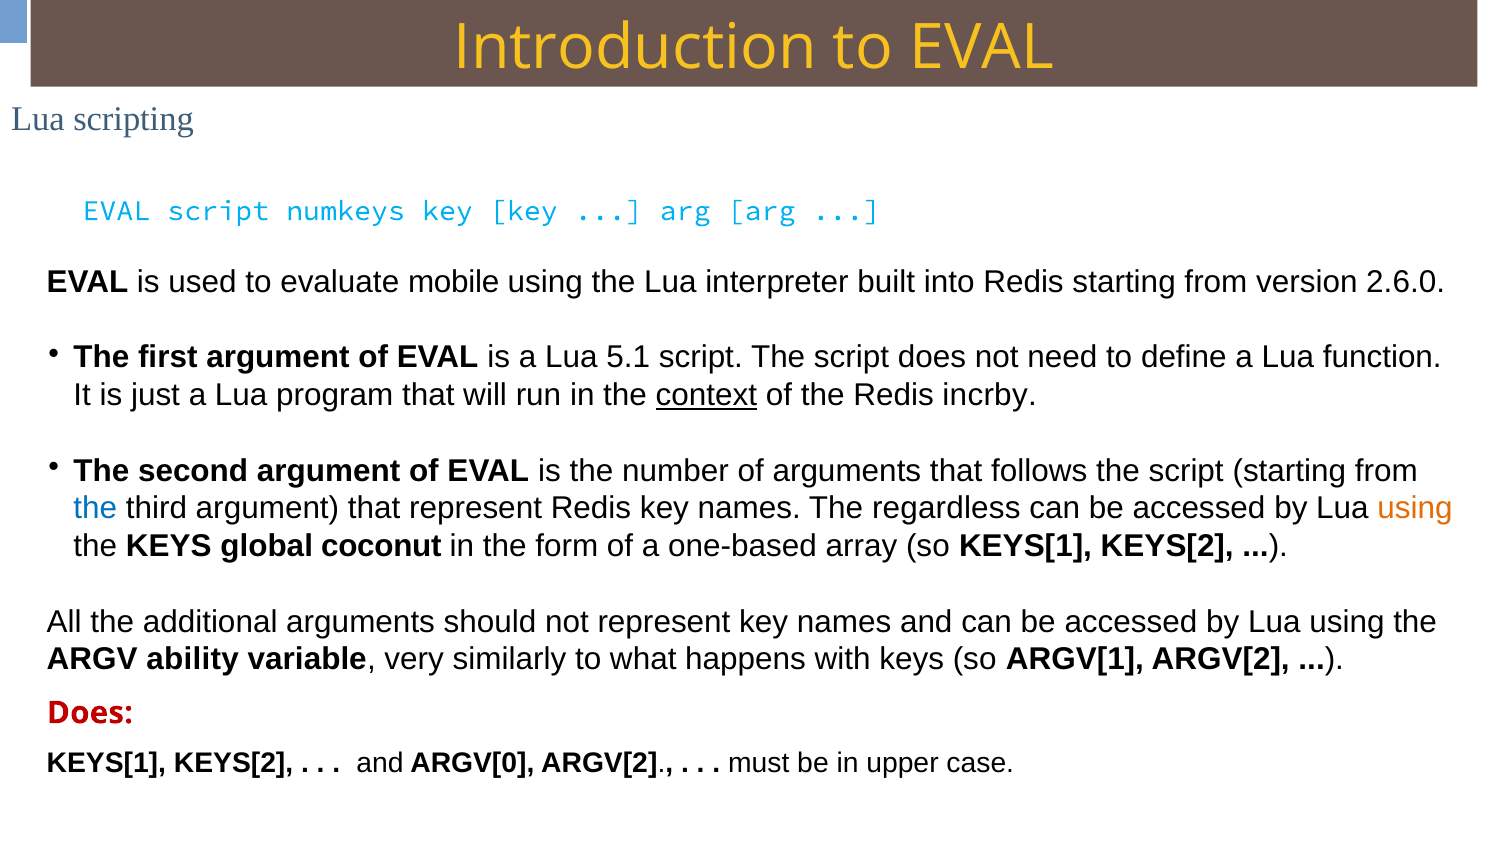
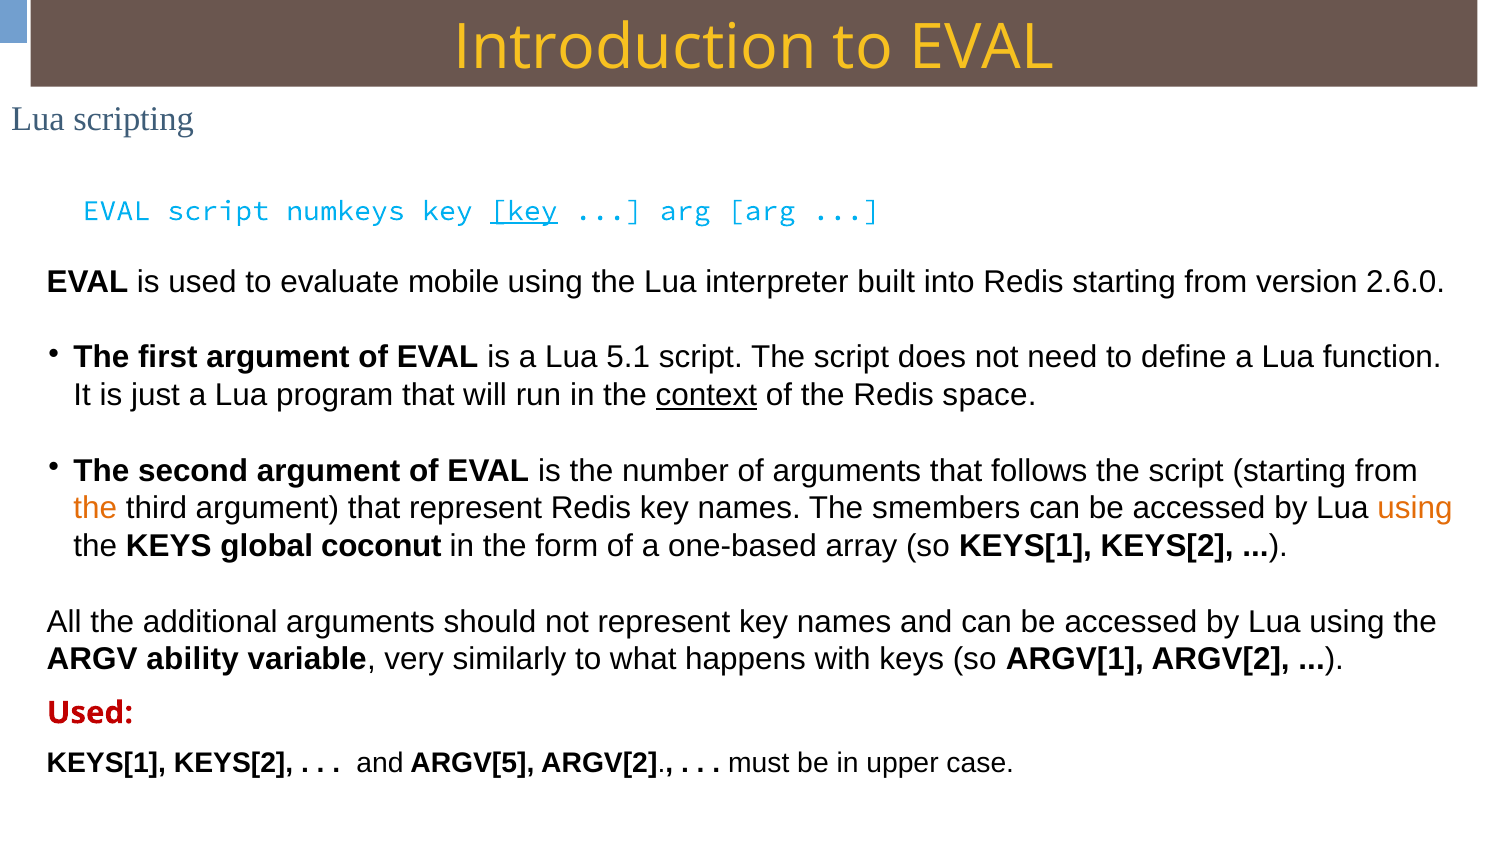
key underline: none -> present (524, 211)
incrby: incrby -> space (990, 395)
the colour: blue -> orange (95, 508)
regardless: regardless -> smembers (946, 508)
Does: Does -> Used (90, 713)
ARGV[0: ARGV[0 -> ARGV[5 (472, 763)
